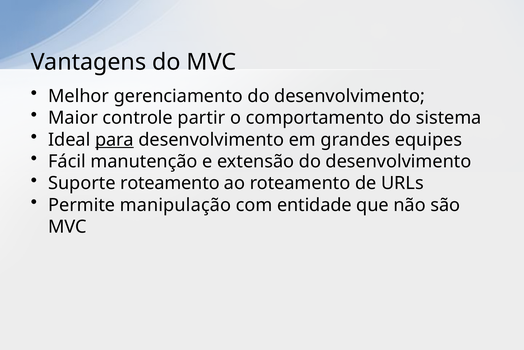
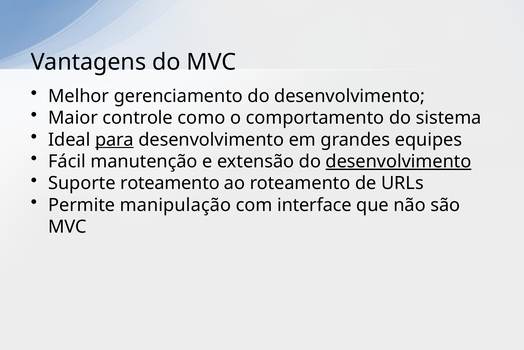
partir: partir -> como (201, 118)
desenvolvimento underline: none -> present (399, 161)
entidade: entidade -> interface (314, 205)
